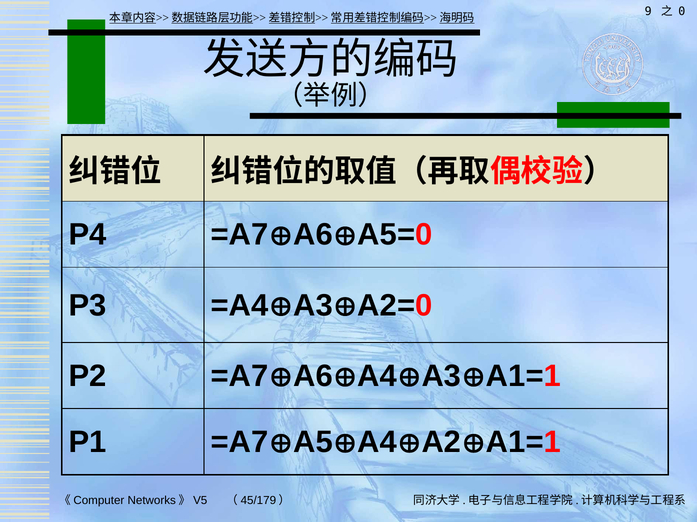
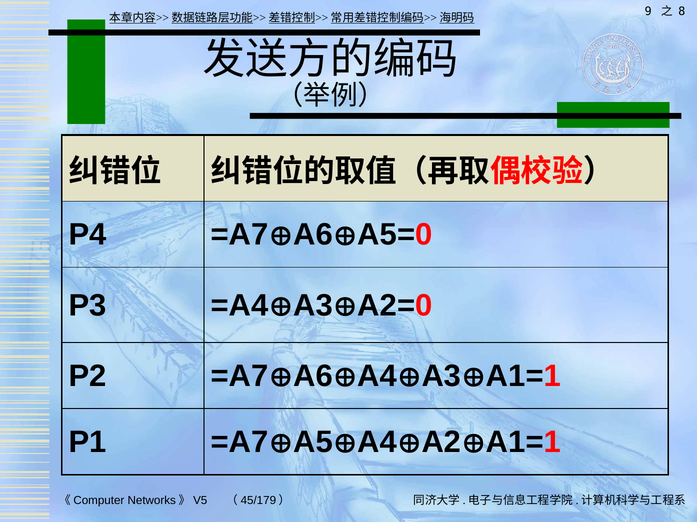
0: 0 -> 8 (682, 11)
